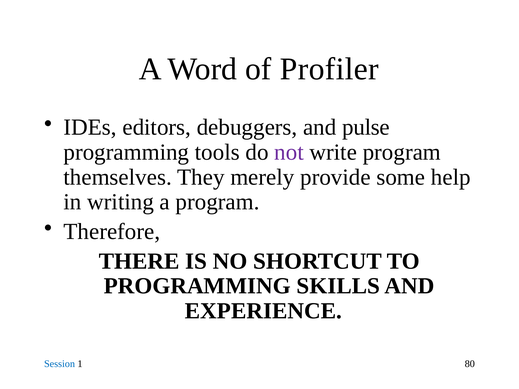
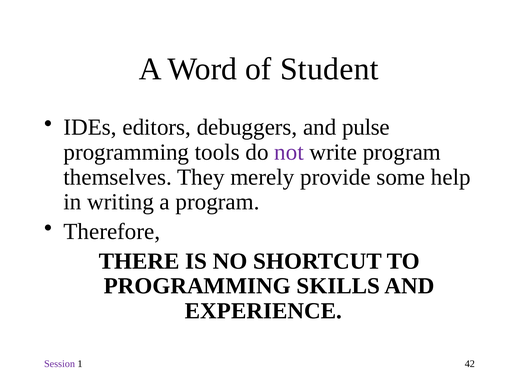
Profiler: Profiler -> Student (329, 69)
Session colour: blue -> purple (60, 364)
80: 80 -> 42 (470, 364)
